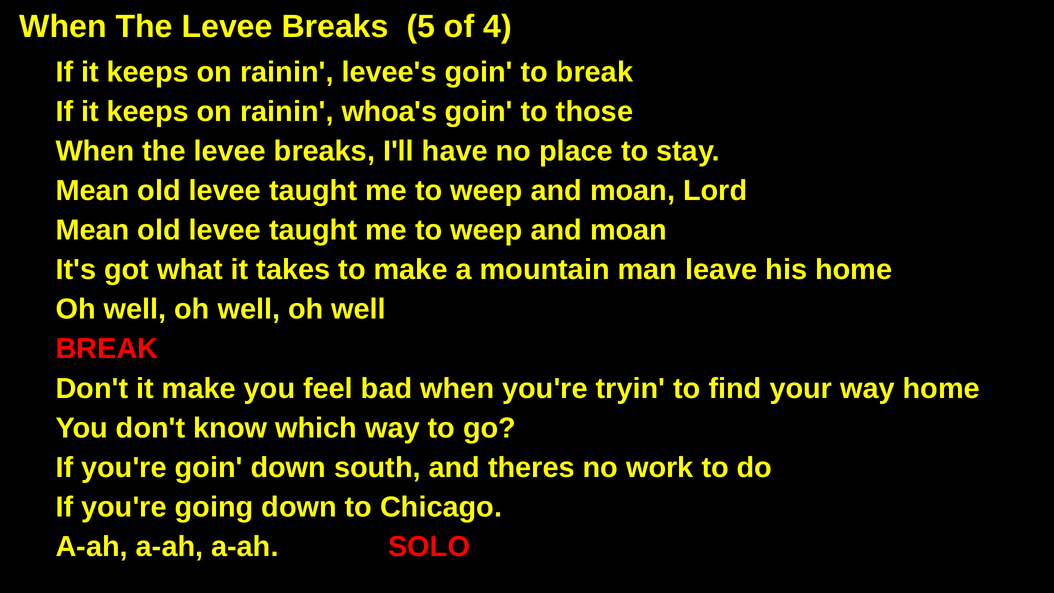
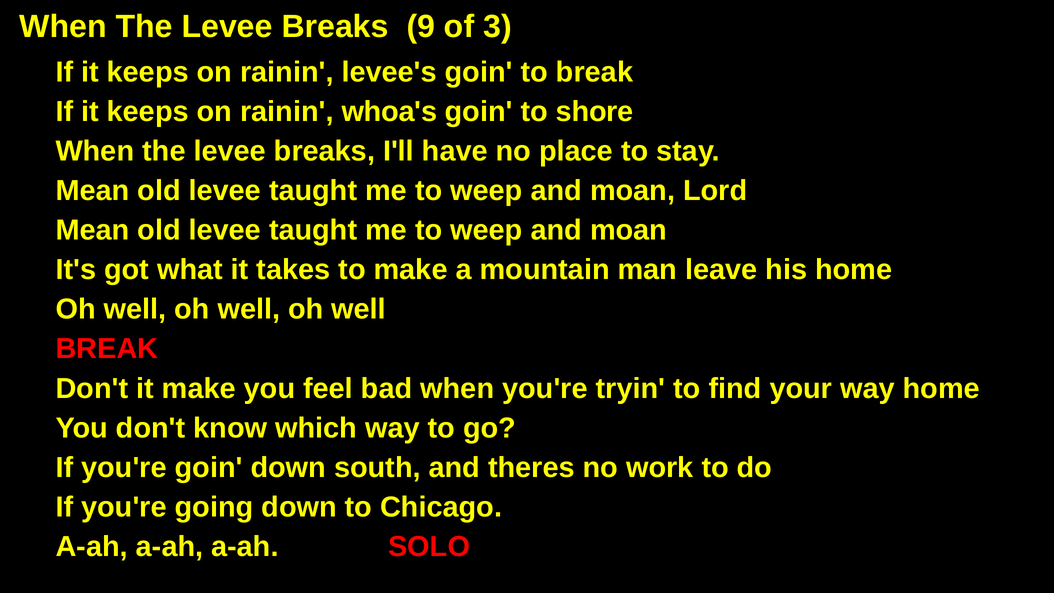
5: 5 -> 9 (421, 27)
4: 4 -> 3 (497, 27)
those: those -> shore (595, 112)
